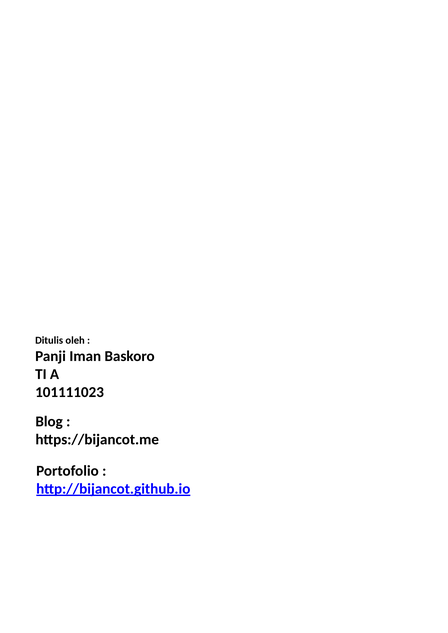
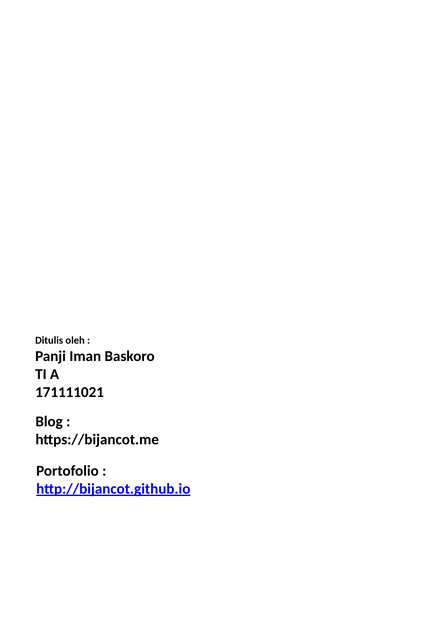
101111023: 101111023 -> 171111021 (70, 393)
